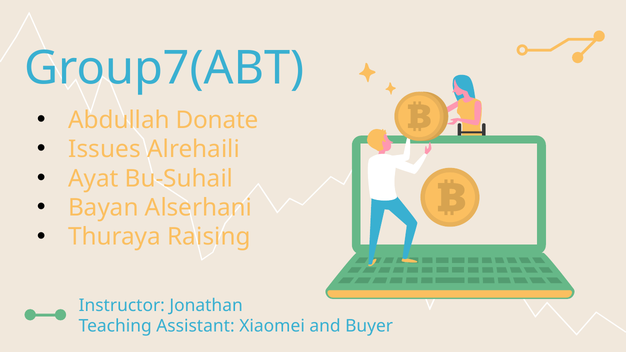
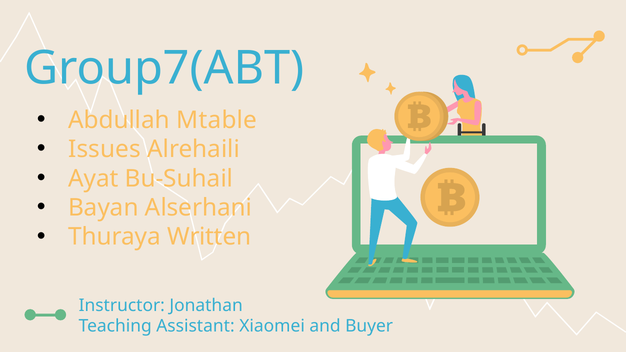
Donate: Donate -> Mtable (217, 120)
Raising: Raising -> Written (209, 237)
